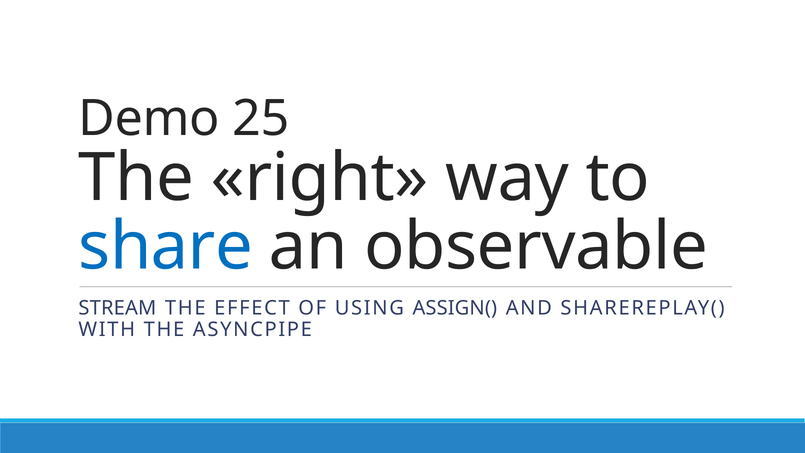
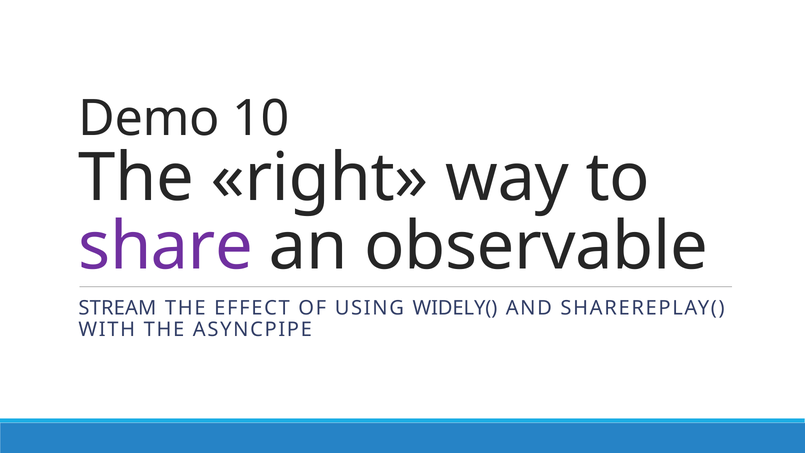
25: 25 -> 10 (261, 119)
share colour: blue -> purple (166, 247)
ASSIGN(: ASSIGN( -> WIDELY( (455, 308)
